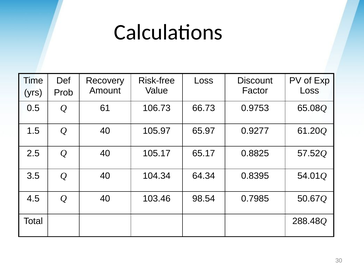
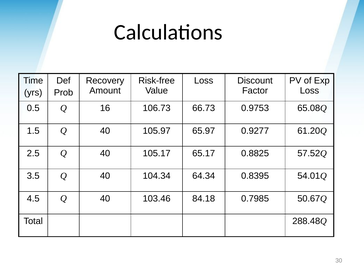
61: 61 -> 16 (105, 108)
98.54: 98.54 -> 84.18 (204, 199)
